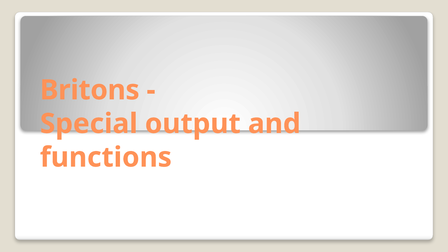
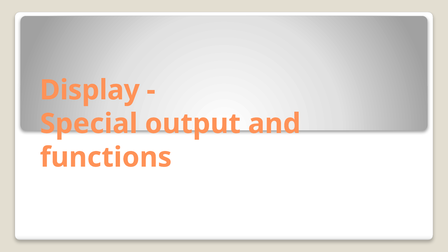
Britons: Britons -> Display (90, 90)
